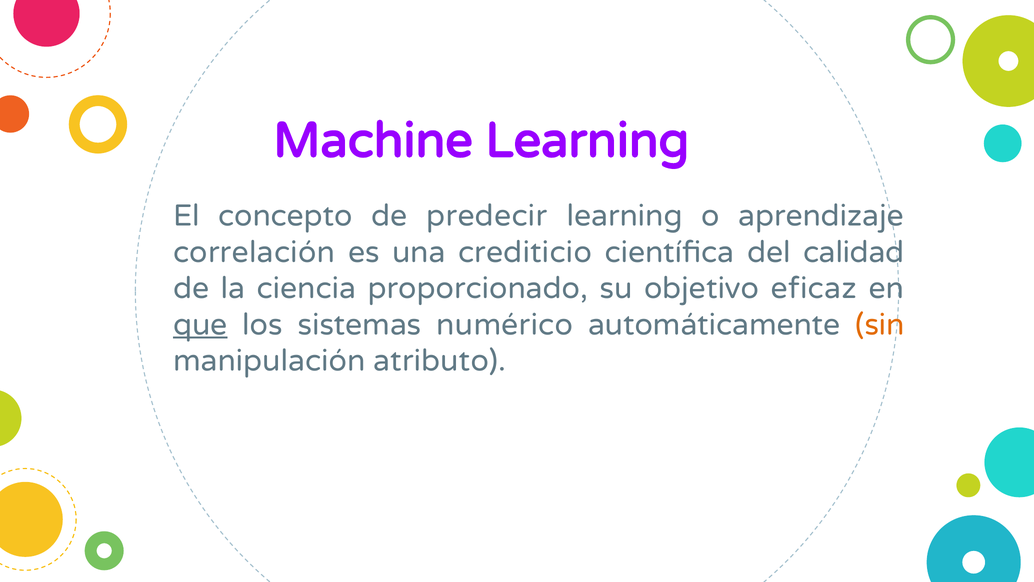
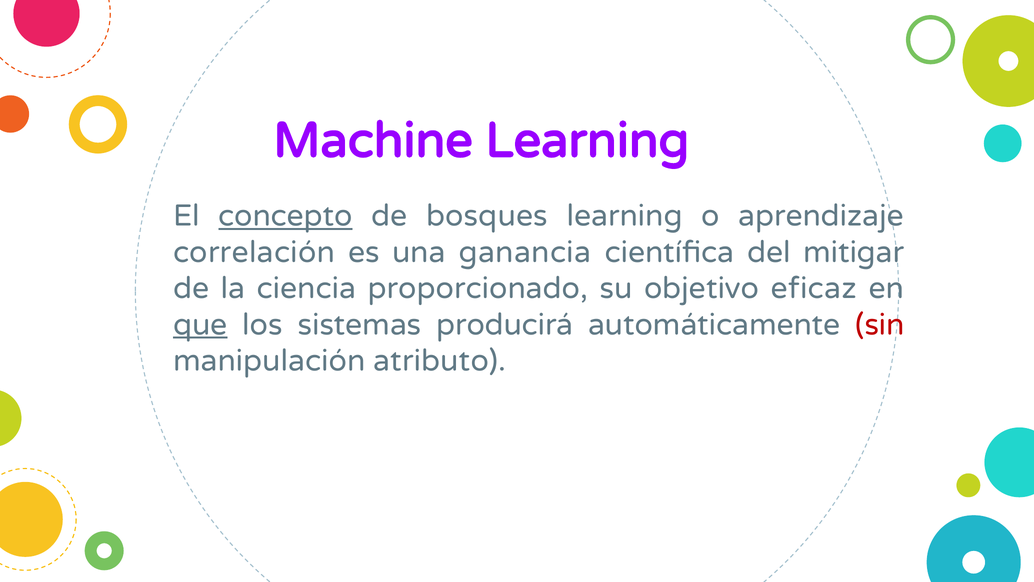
concepto underline: none -> present (285, 216)
predecir: predecir -> bosques (487, 216)
crediticio: crediticio -> ganancia (525, 252)
calidad: calidad -> mitigar (854, 252)
numérico: numérico -> producirá (505, 324)
sin colour: orange -> red (880, 324)
